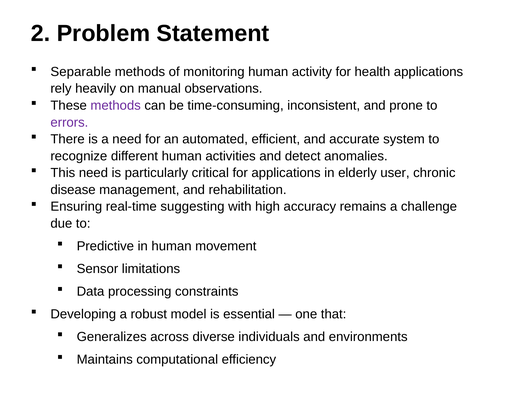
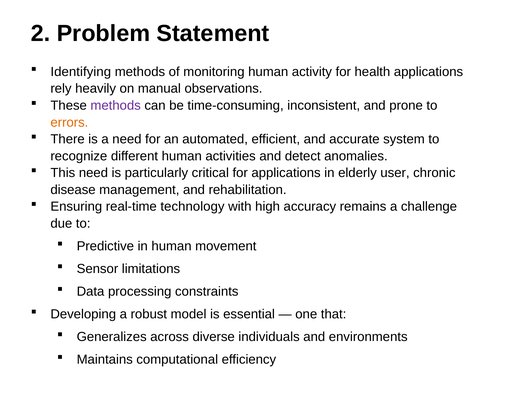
Separable: Separable -> Identifying (81, 72)
errors colour: purple -> orange (69, 122)
suggesting: suggesting -> technology (192, 206)
